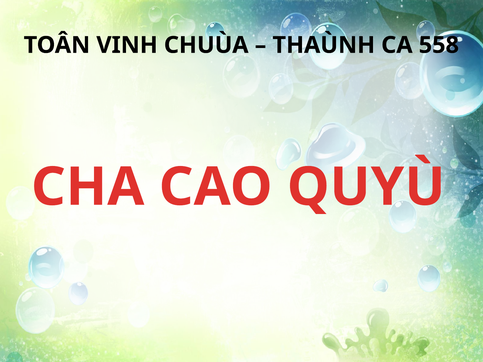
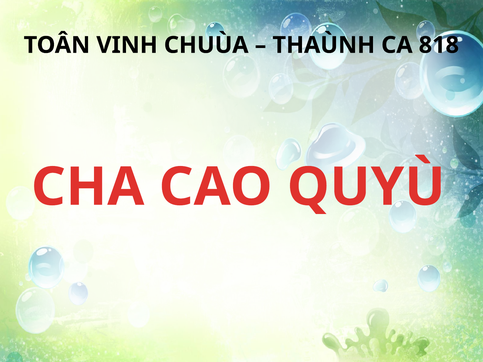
558: 558 -> 818 (439, 45)
